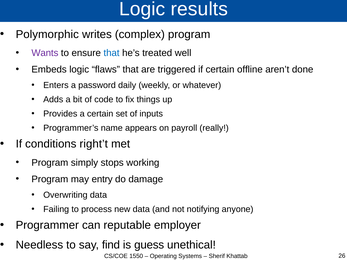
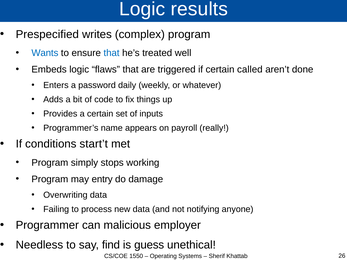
Polymorphic: Polymorphic -> Prespecified (47, 34)
Wants colour: purple -> blue (45, 53)
offline: offline -> called (250, 70)
right’t: right’t -> start’t (94, 144)
reputable: reputable -> malicious (127, 225)
